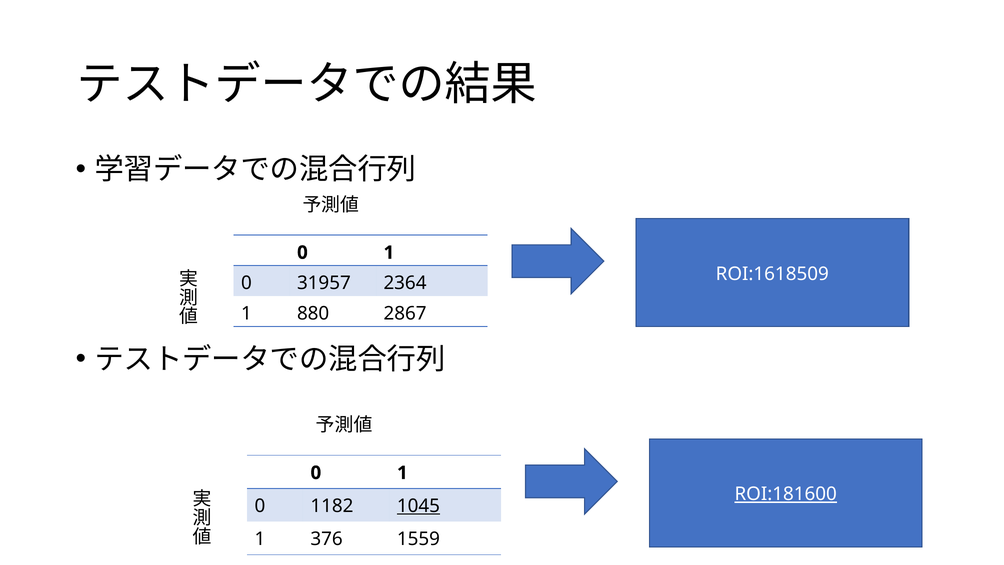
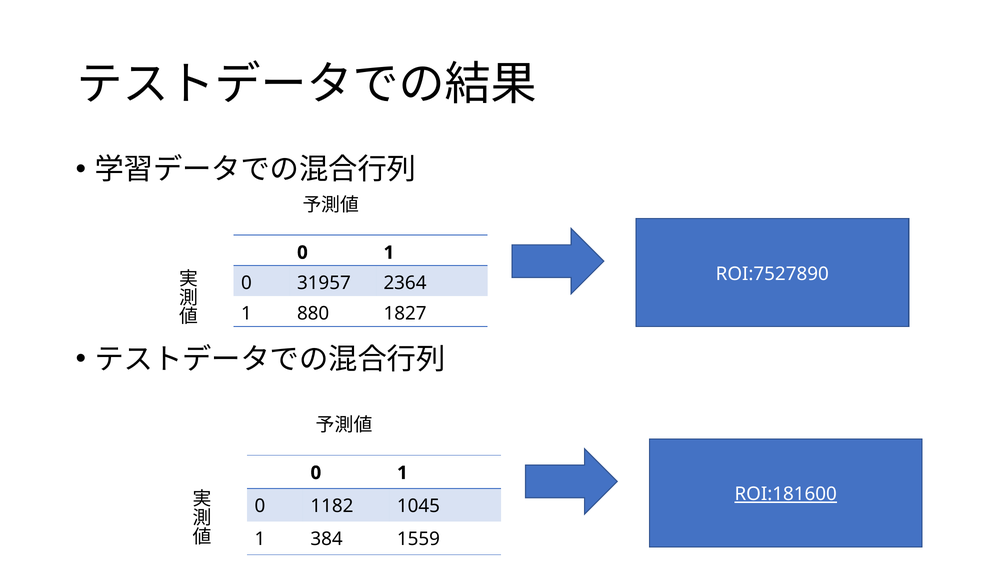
ROI:1618509: ROI:1618509 -> ROI:7527890 (772, 274)
2867: 2867 -> 1827 (405, 314)
1045 underline: present -> none (418, 506)
376: 376 -> 384 (327, 539)
